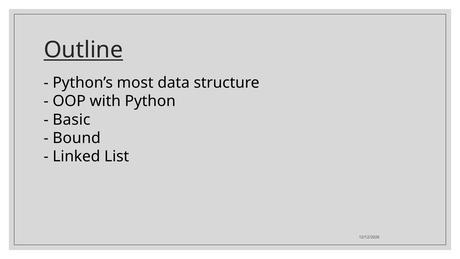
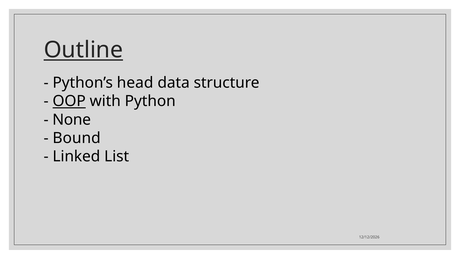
most: most -> head (135, 83)
OOP underline: none -> present (69, 101)
Basic: Basic -> None (72, 119)
